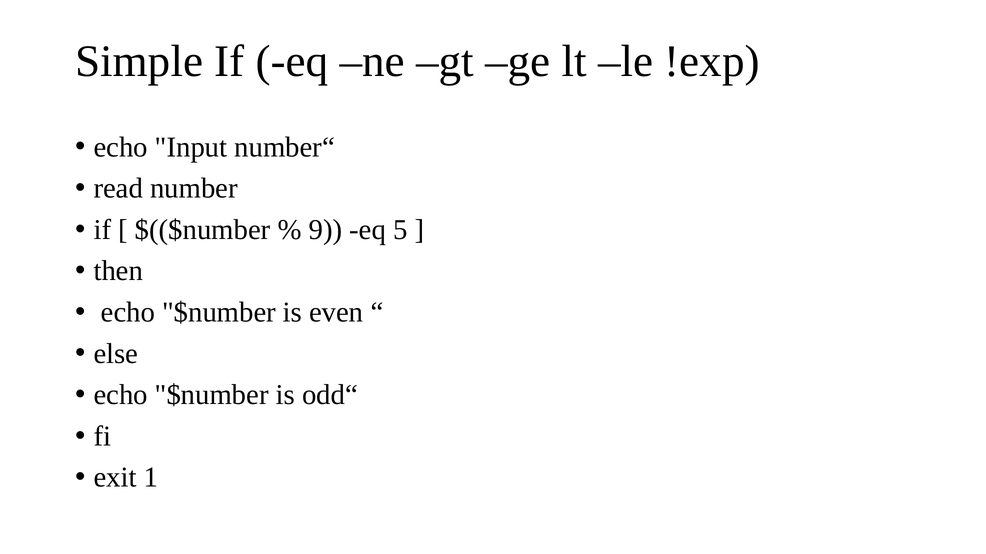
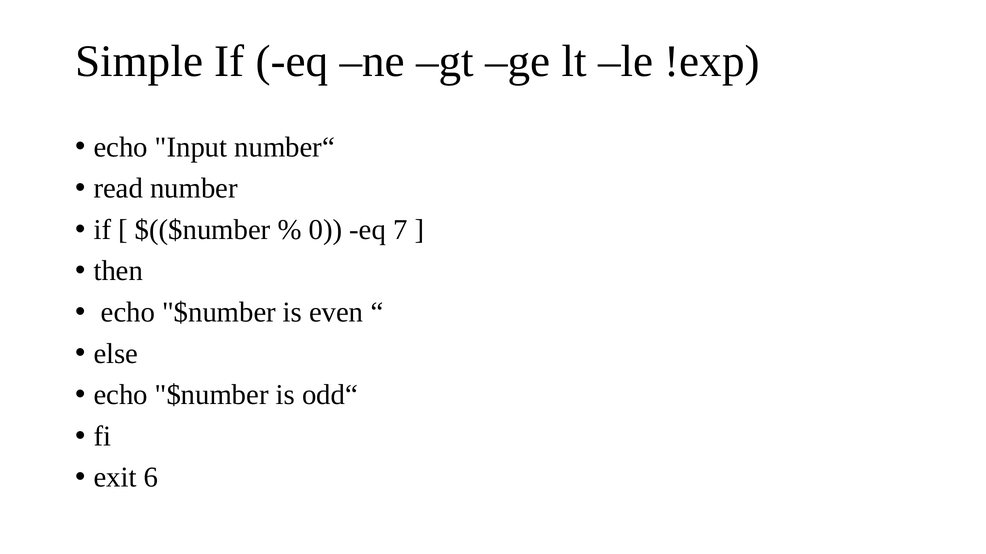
9: 9 -> 0 (325, 230)
5: 5 -> 7 (400, 230)
1: 1 -> 6 (151, 478)
